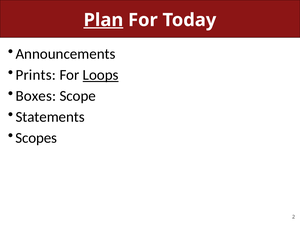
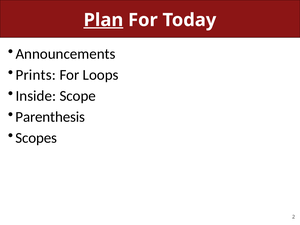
Loops underline: present -> none (101, 75)
Boxes: Boxes -> Inside (36, 96)
Statements: Statements -> Parenthesis (50, 117)
